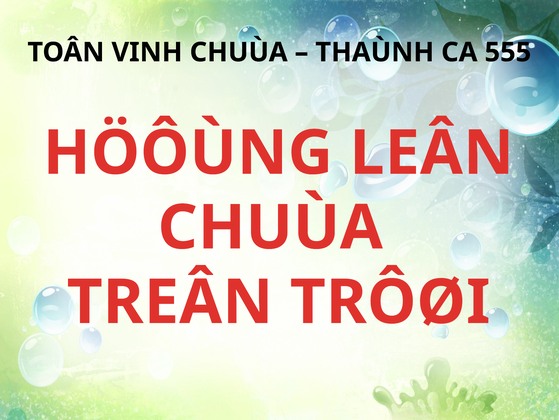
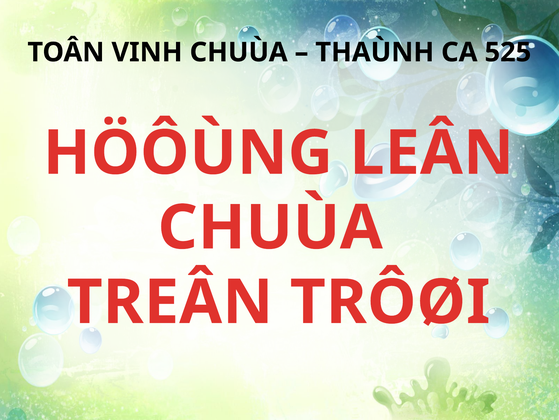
555: 555 -> 525 (508, 52)
